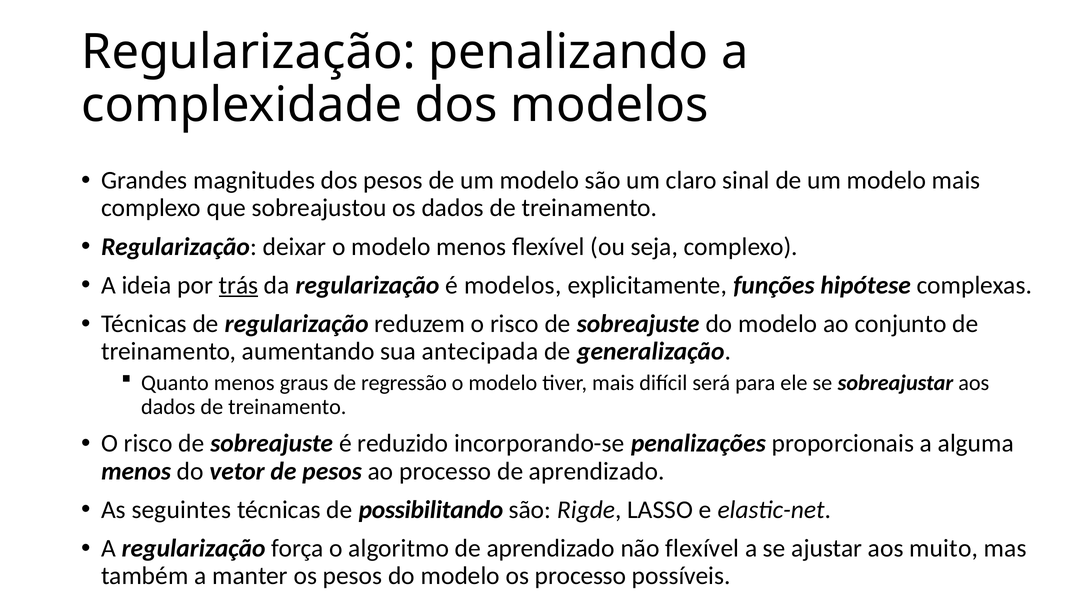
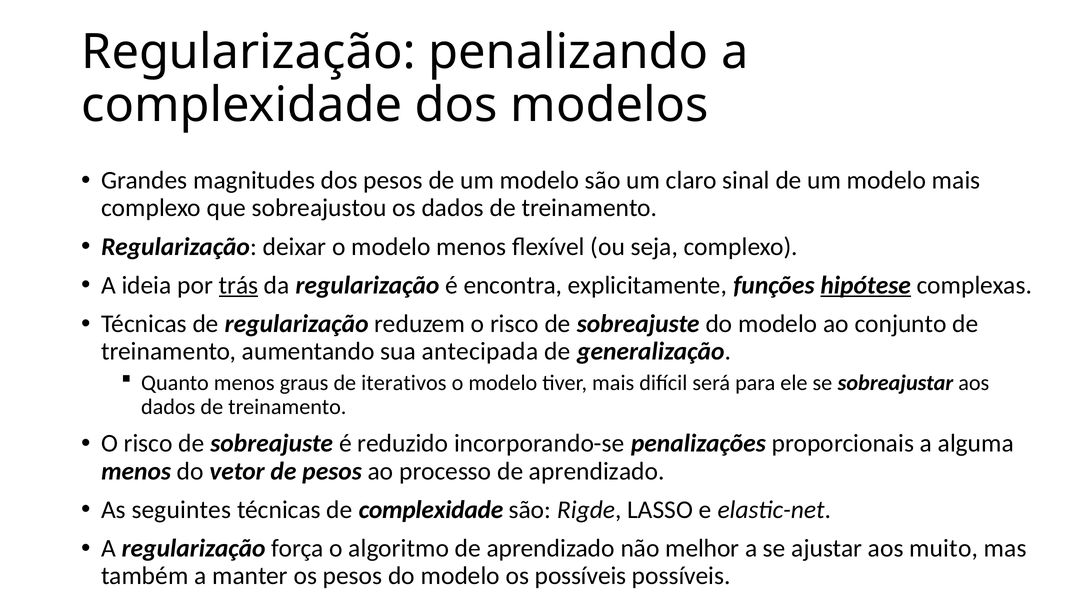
é modelos: modelos -> encontra (513, 285)
hipótese underline: none -> present (866, 285)
regressão: regressão -> iterativos (404, 383)
de possibilitando: possibilitando -> complexidade (431, 510)
não flexível: flexível -> melhor (702, 548)
os processo: processo -> possíveis (581, 576)
